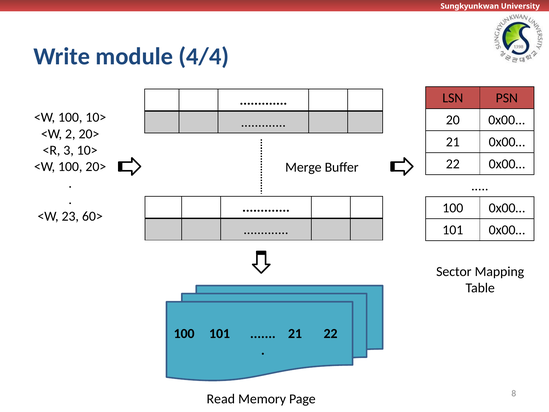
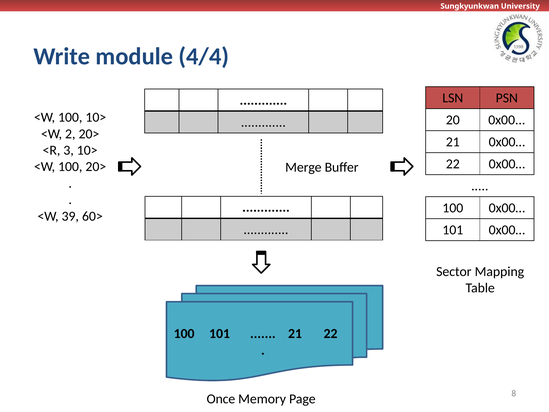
23: 23 -> 39 (70, 216)
Read: Read -> Once (221, 399)
